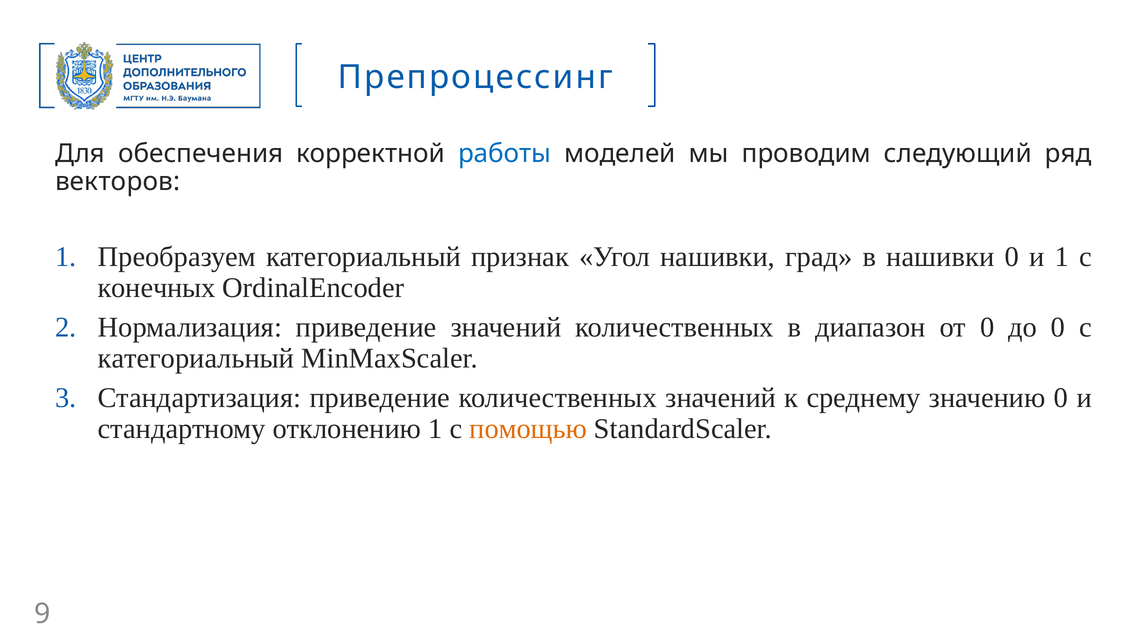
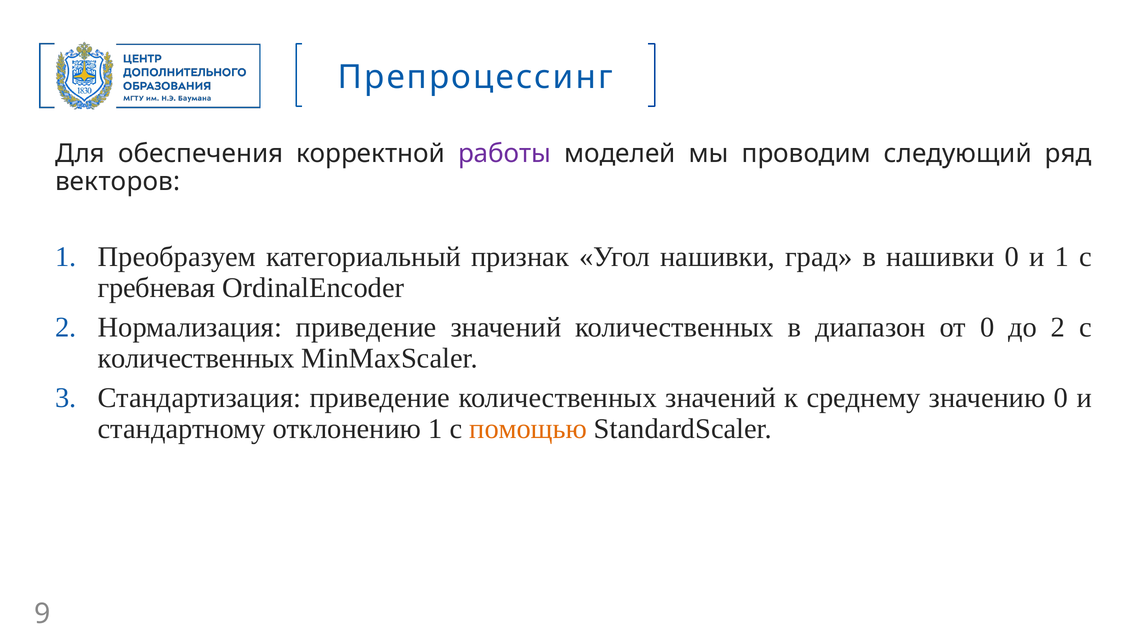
работы colour: blue -> purple (505, 153)
конечных: конечных -> гребневая (157, 288)
до 0: 0 -> 2 (1058, 328)
категориальный: категориальный -> количественных (196, 358)
